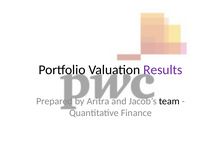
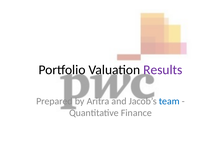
team colour: black -> blue (169, 102)
